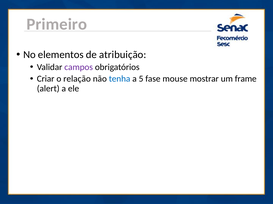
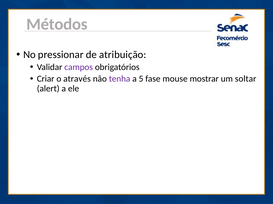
Primeiro: Primeiro -> Métodos (57, 24)
elementos: elementos -> pressionar (61, 55)
relação: relação -> através (77, 79)
tenha colour: blue -> purple (120, 79)
frame: frame -> soltar (246, 79)
